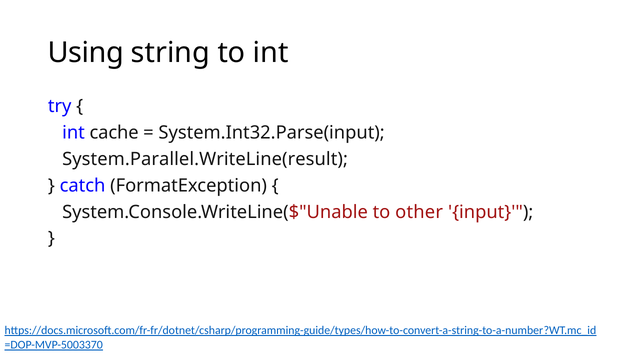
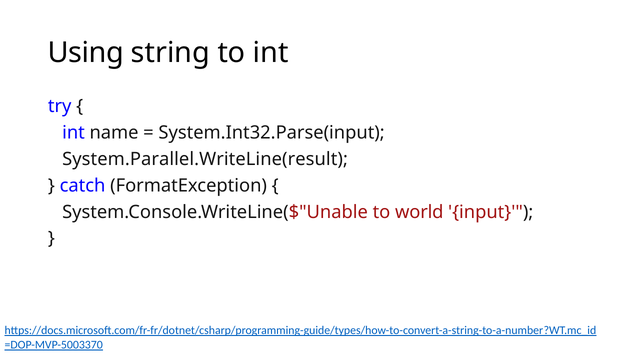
cache: cache -> name (114, 133)
other: other -> world (419, 212)
